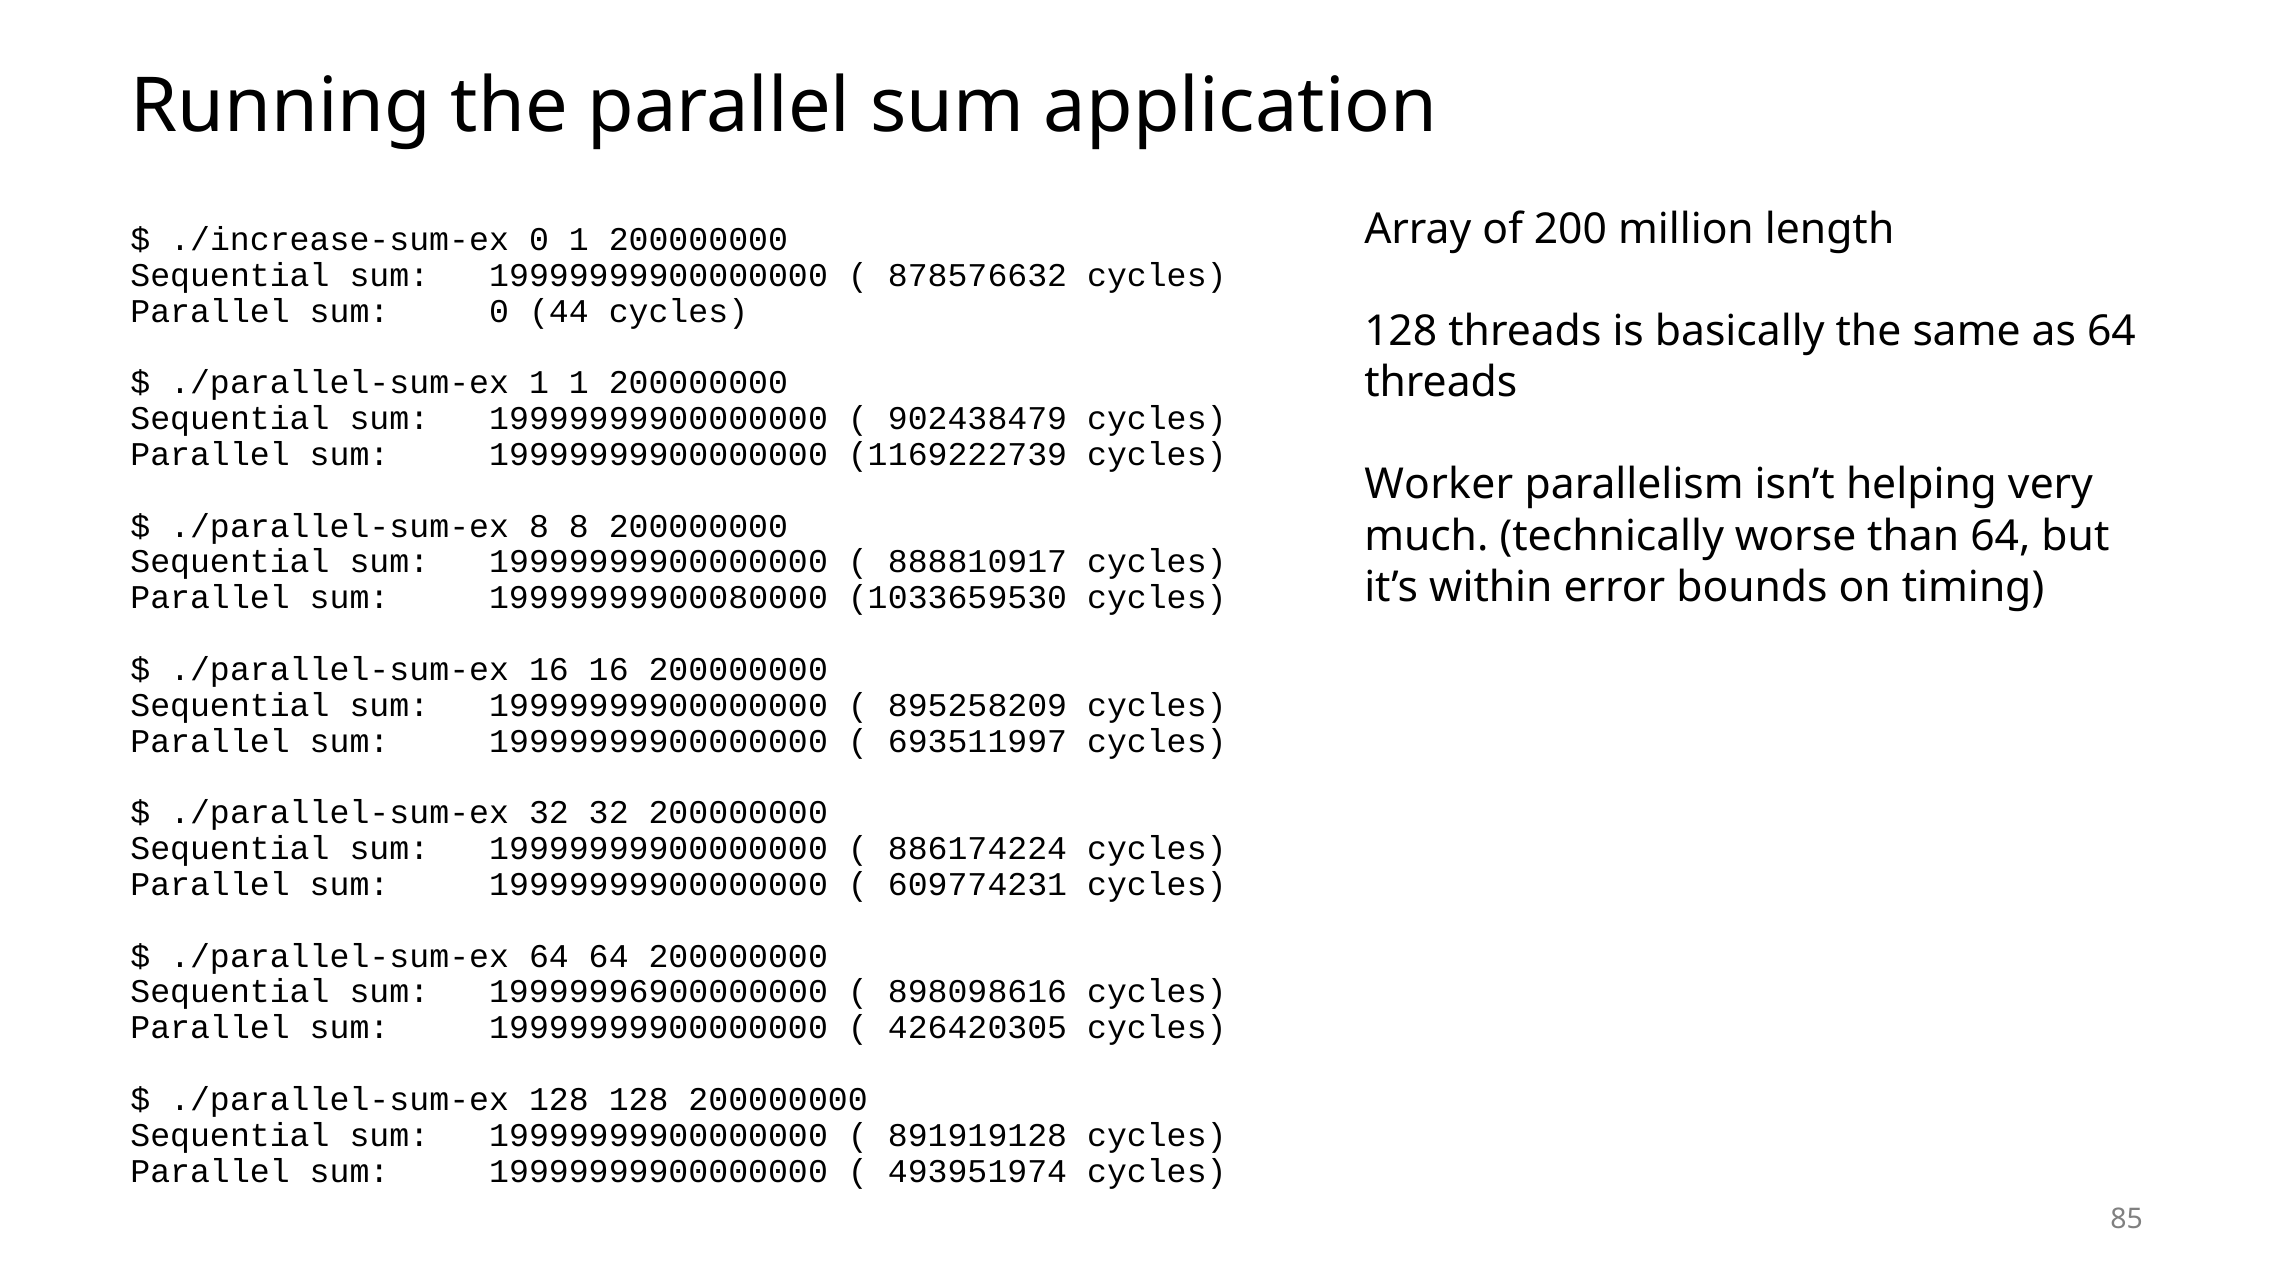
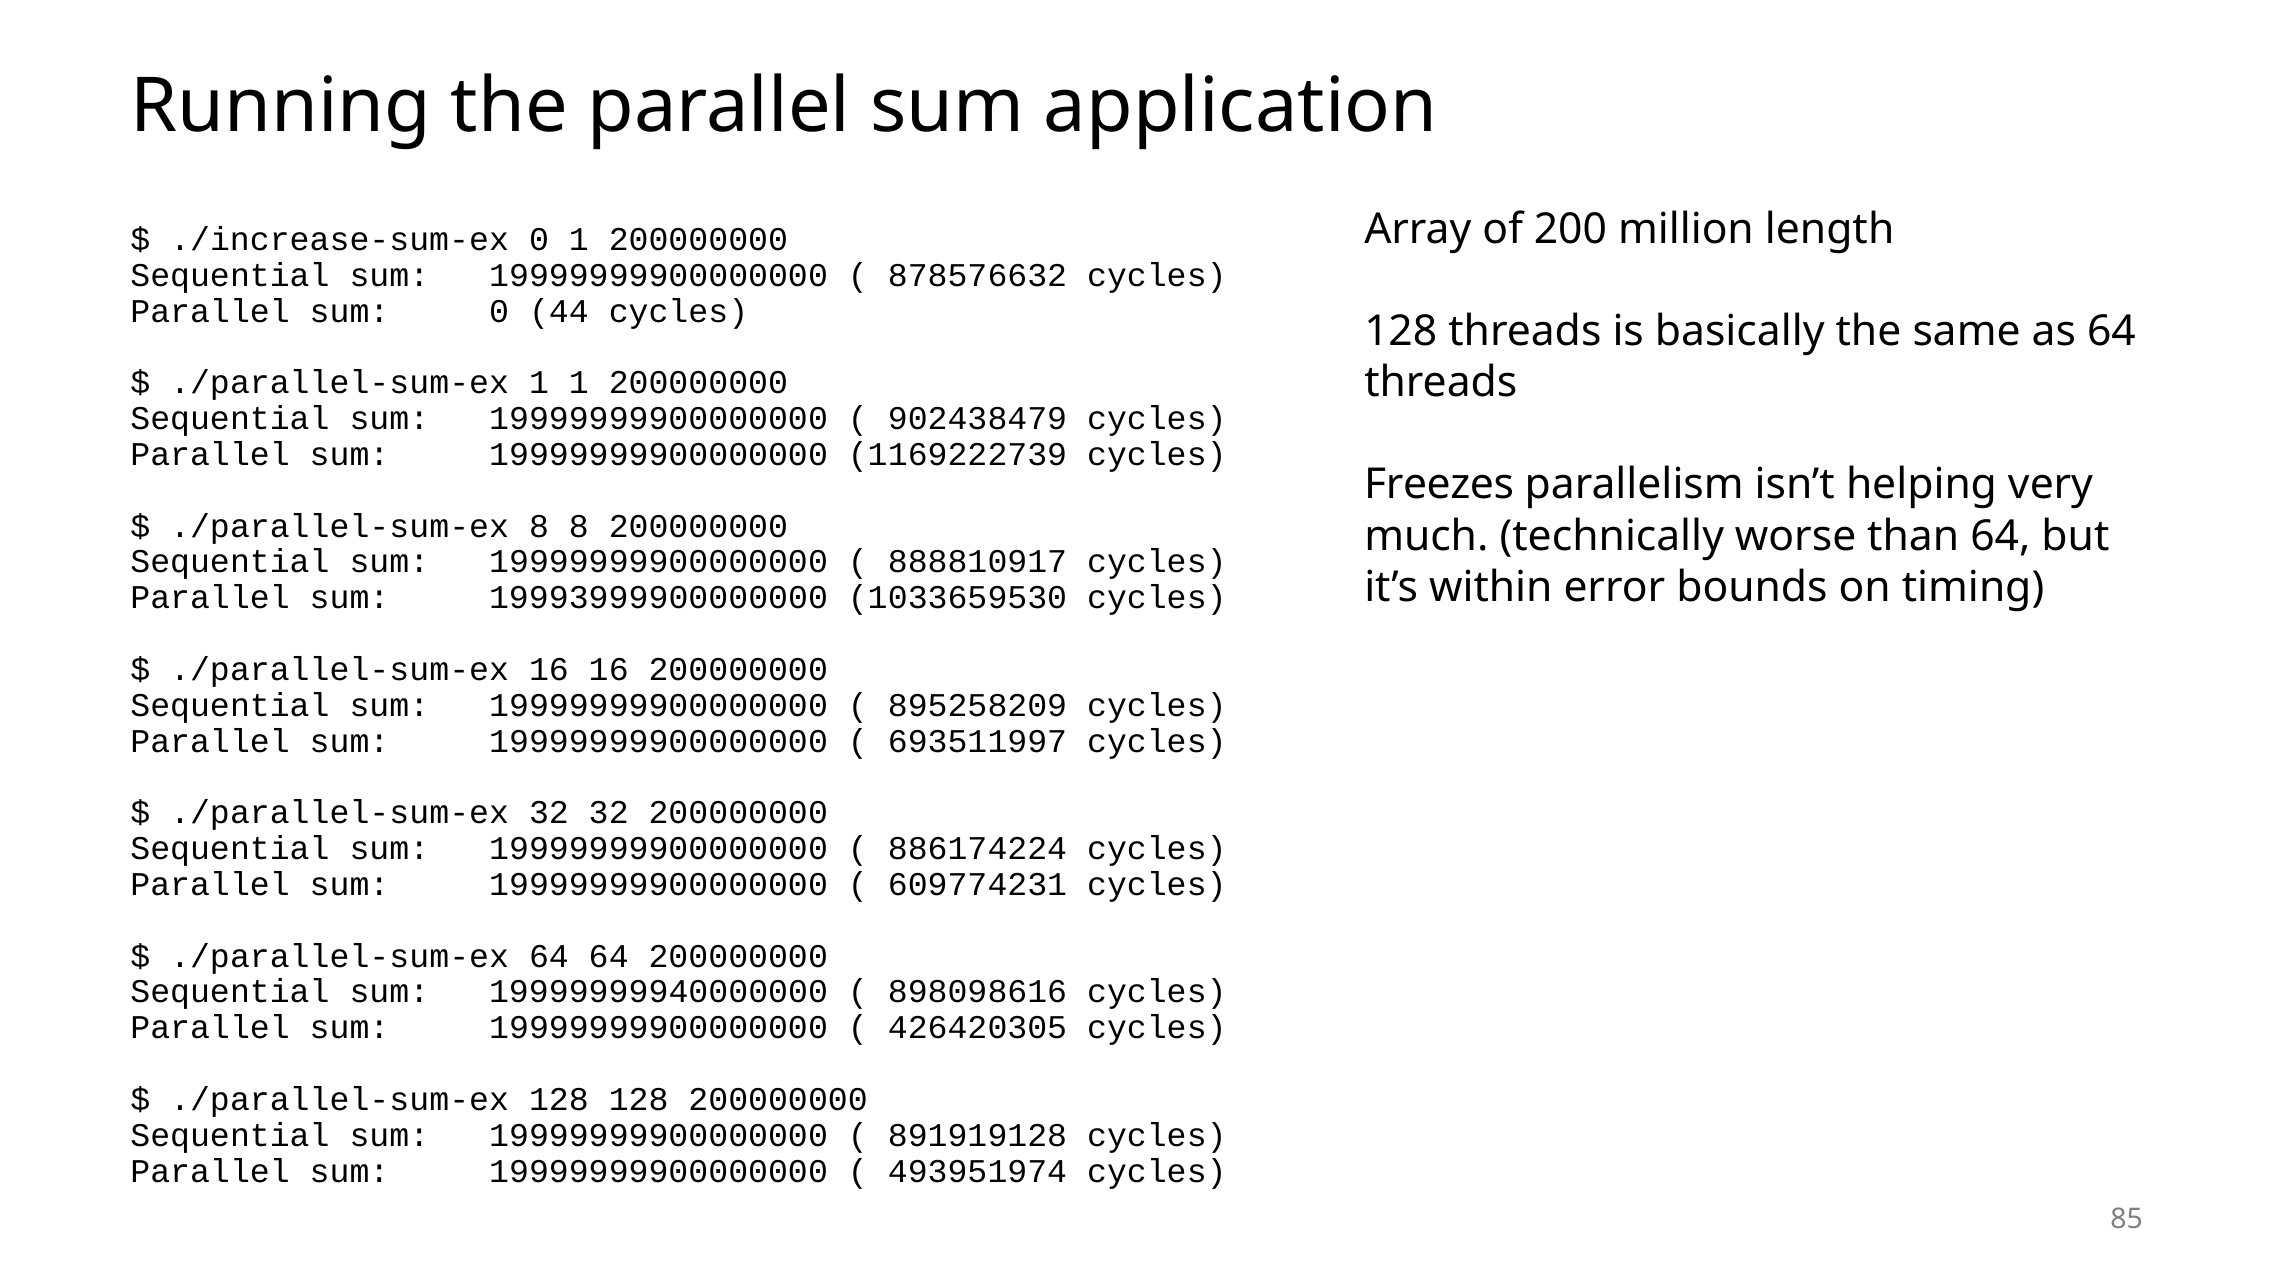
Worker: Worker -> Freezes (1439, 485)
19999999900080000: 19999999900080000 -> 19993999900000000 (659, 598)
19999996900000000: 19999996900000000 -> 19999999940000000 (659, 992)
